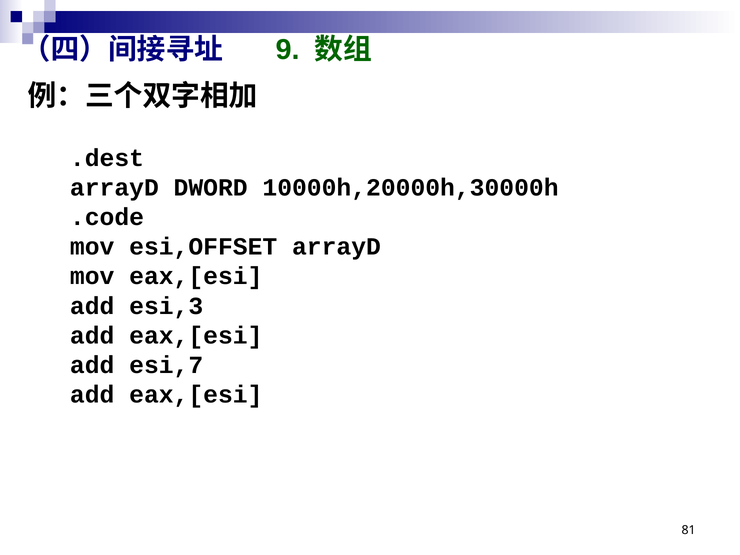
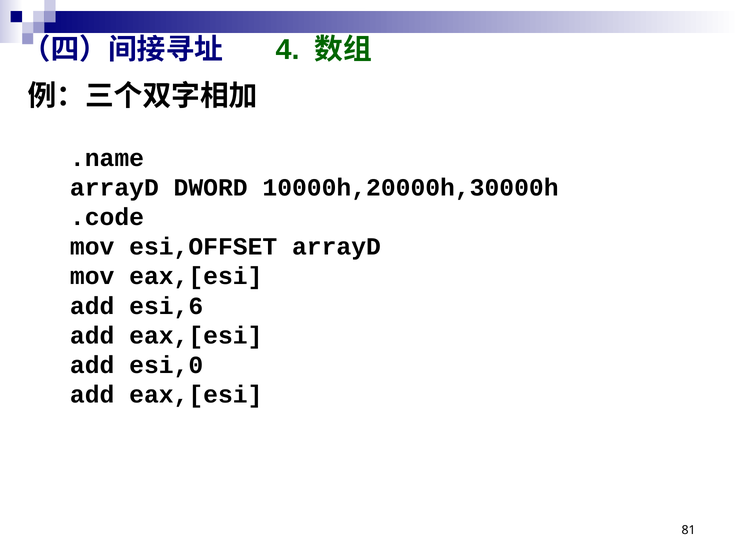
9: 9 -> 4 (288, 50)
.dest: .dest -> .name (107, 158)
esi,3: esi,3 -> esi,6 (166, 306)
esi,7: esi,7 -> esi,0 (166, 365)
